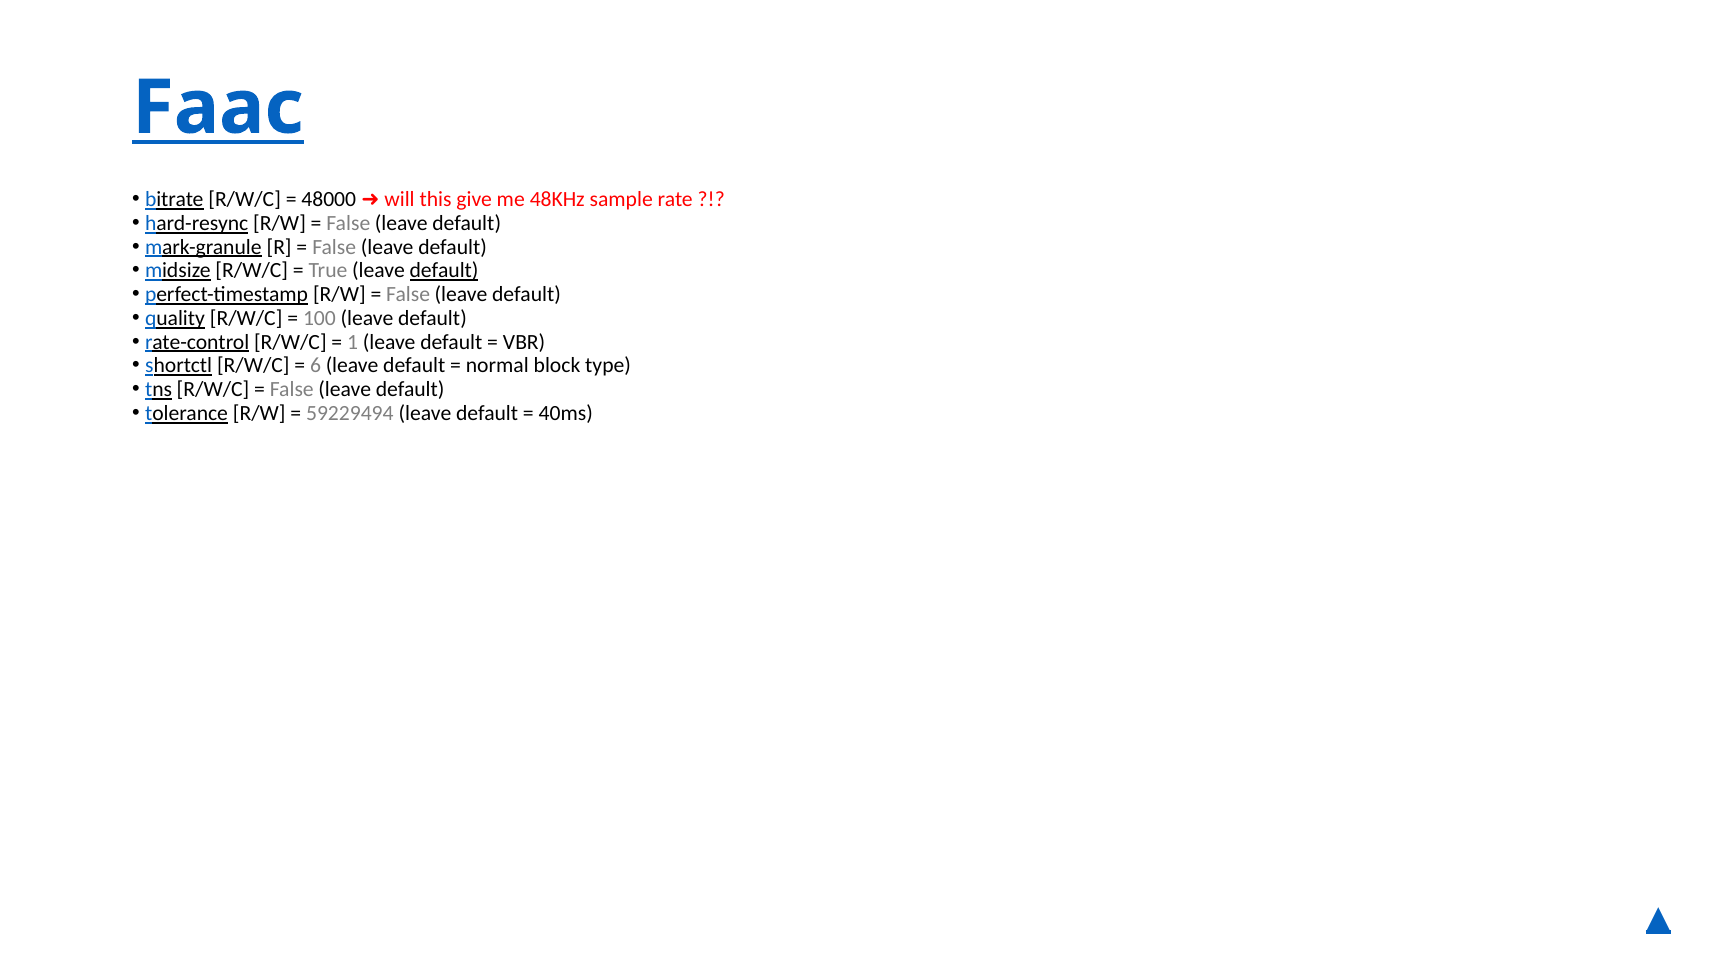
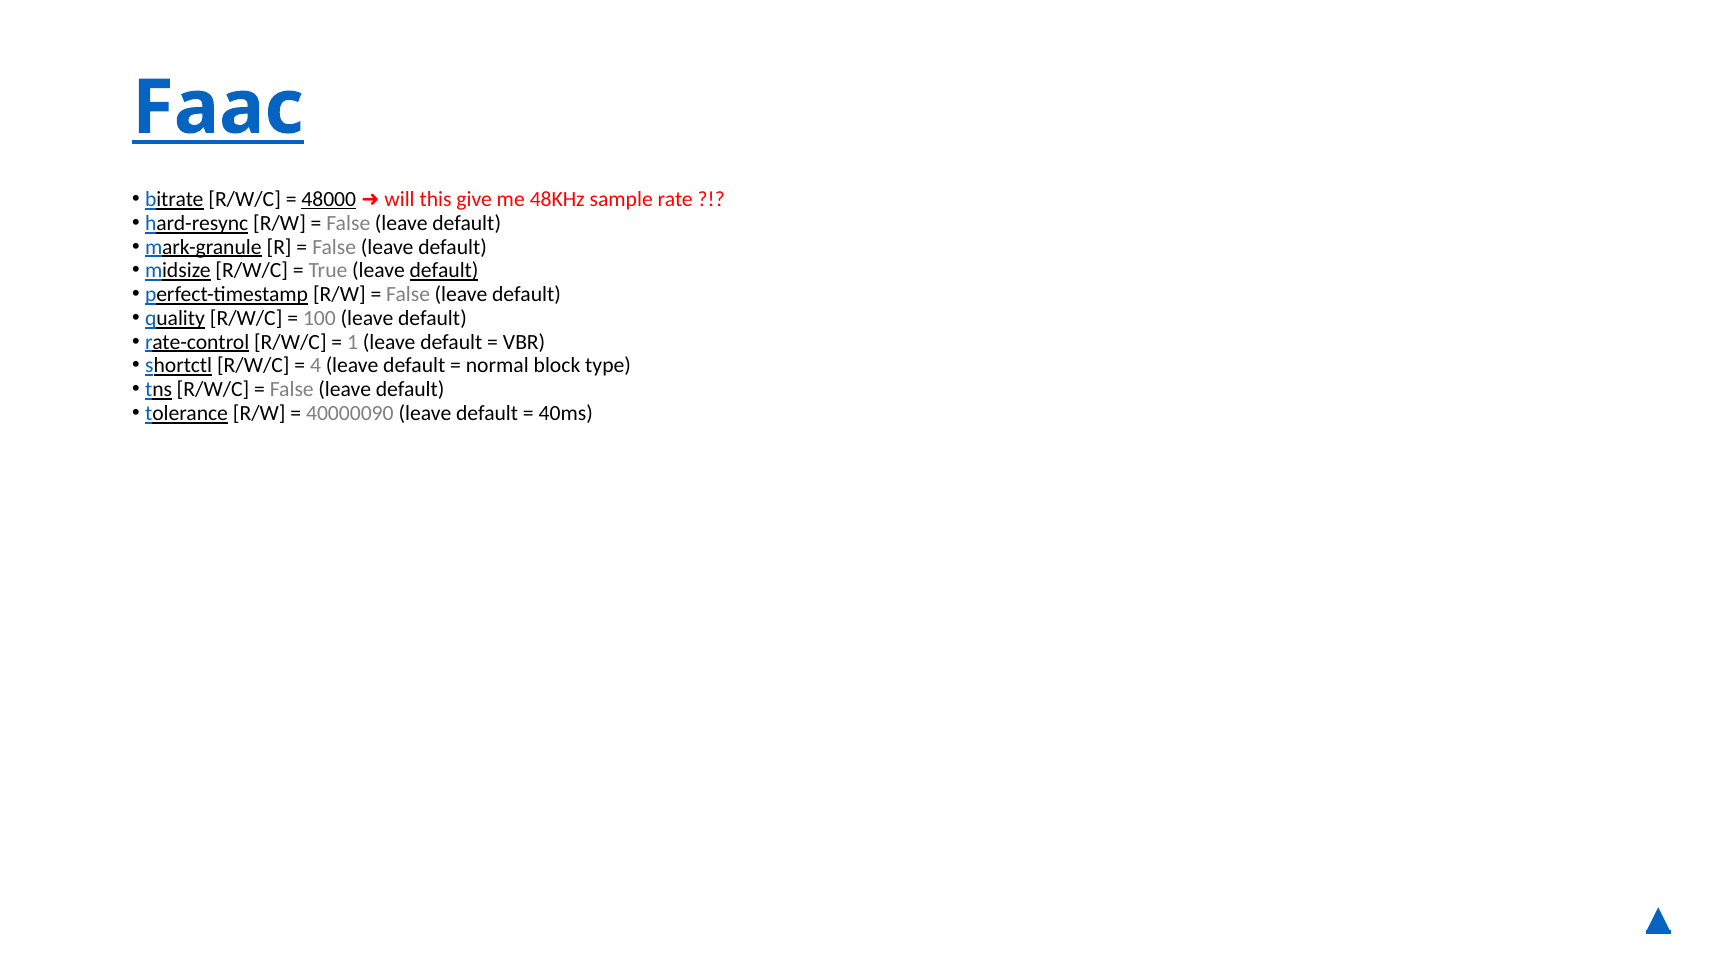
48000 underline: none -> present (329, 199)
6: 6 -> 4 (316, 366)
59229494: 59229494 -> 40000090 (350, 413)
